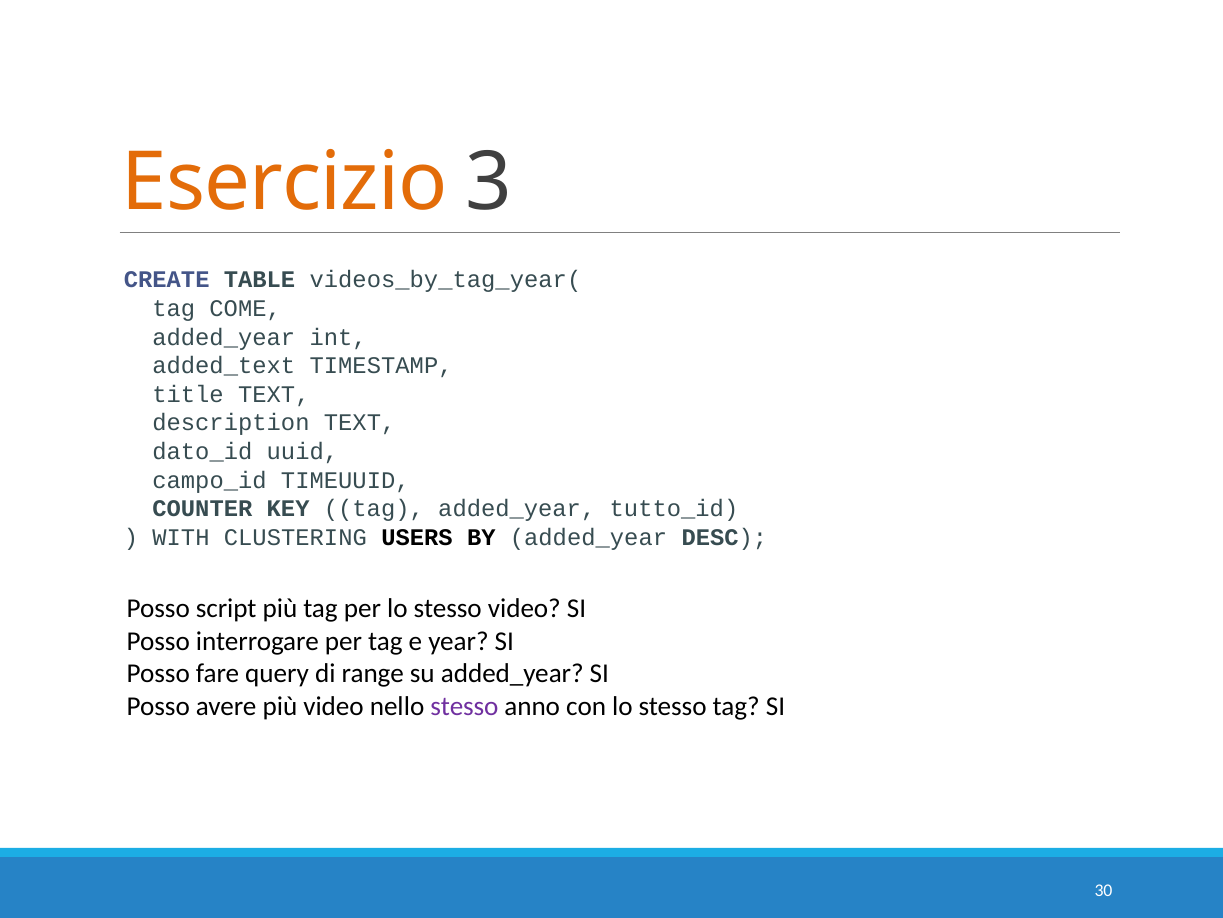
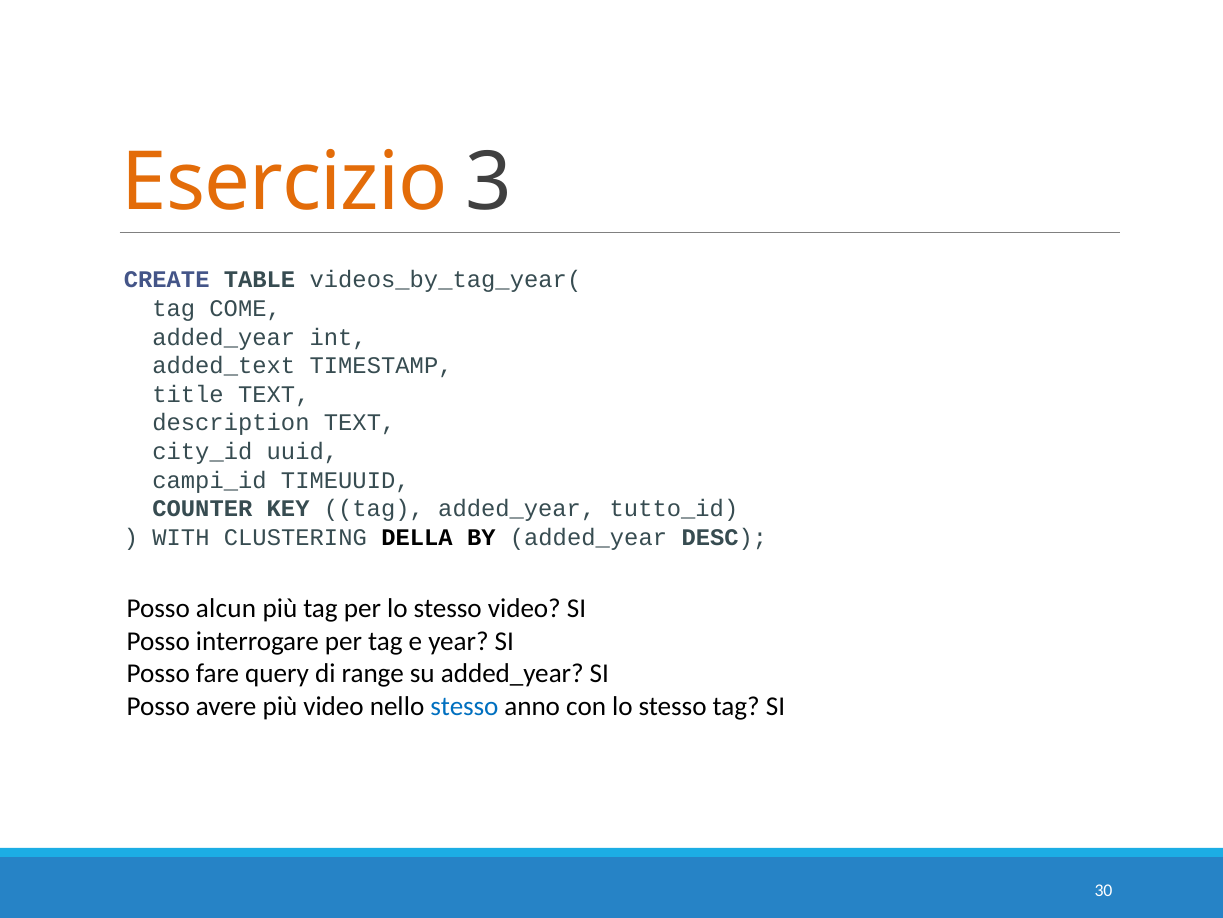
dato_id: dato_id -> city_id (202, 451)
campo_id: campo_id -> campi_id (210, 480)
USERS: USERS -> DELLA (417, 537)
script: script -> alcun (226, 608)
stesso colour: purple -> blue (464, 706)
